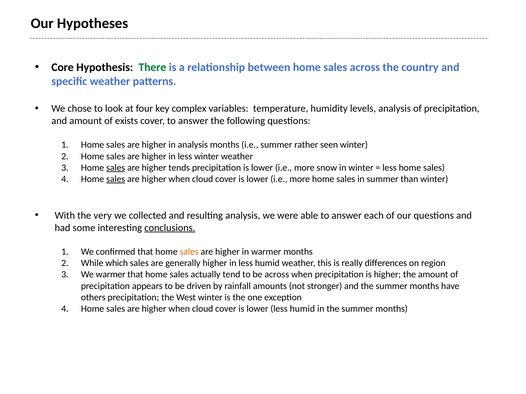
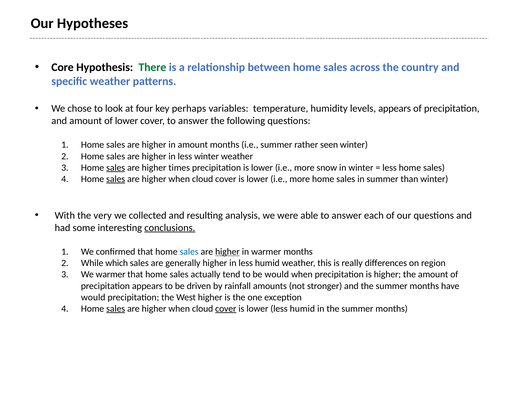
complex: complex -> perhaps (189, 109)
levels analysis: analysis -> appears (395, 109)
of exists: exists -> lower (127, 121)
in analysis: analysis -> amount (193, 145)
tends: tends -> times (179, 168)
sales colour: orange -> blue (189, 252)
higher underline: none -> present (227, 252)
be across: across -> would (277, 275)
others: others -> would (93, 298)
West winter: winter -> higher (210, 298)
sales underline: none -> present (116, 309)
cover underline: none -> present (226, 309)
